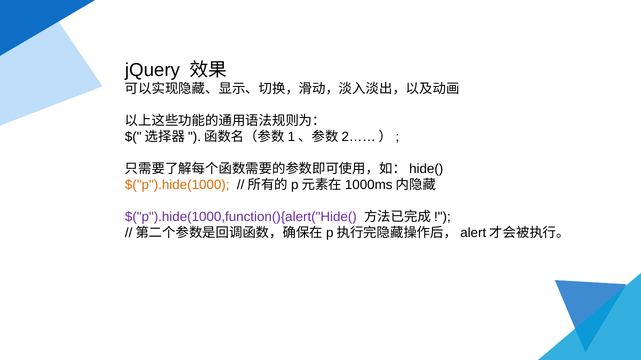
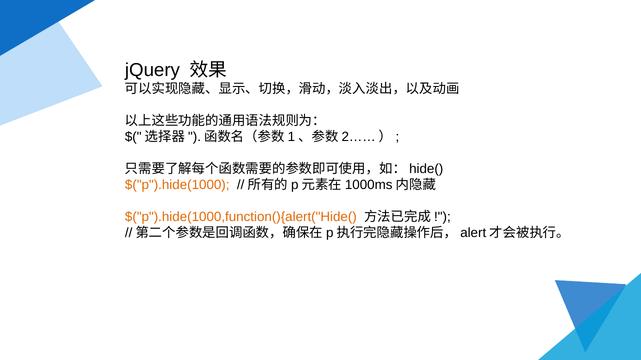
$("p").hide(1000,function(){alert("Hide( colour: purple -> orange (241, 217)
